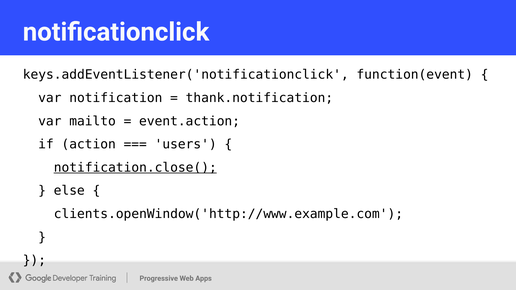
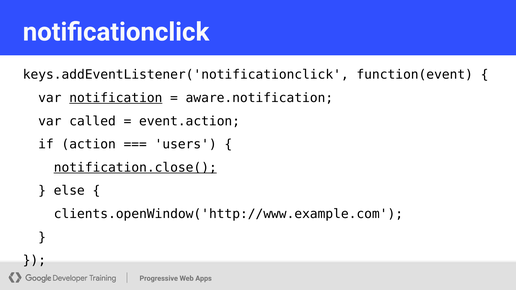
notification underline: none -> present (116, 98)
thank.notification: thank.notification -> aware.notification (259, 98)
mailto: mailto -> called (93, 121)
